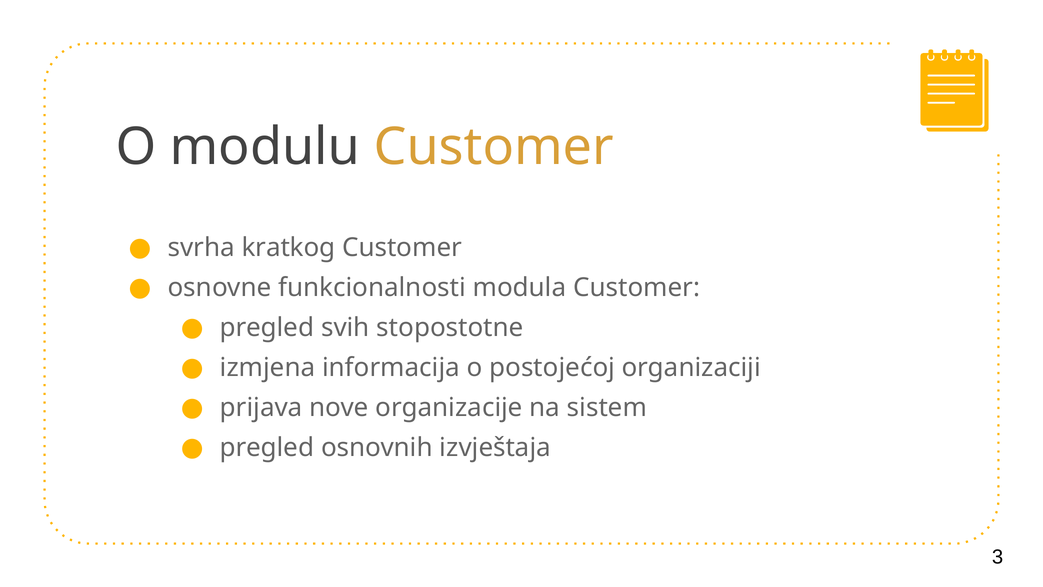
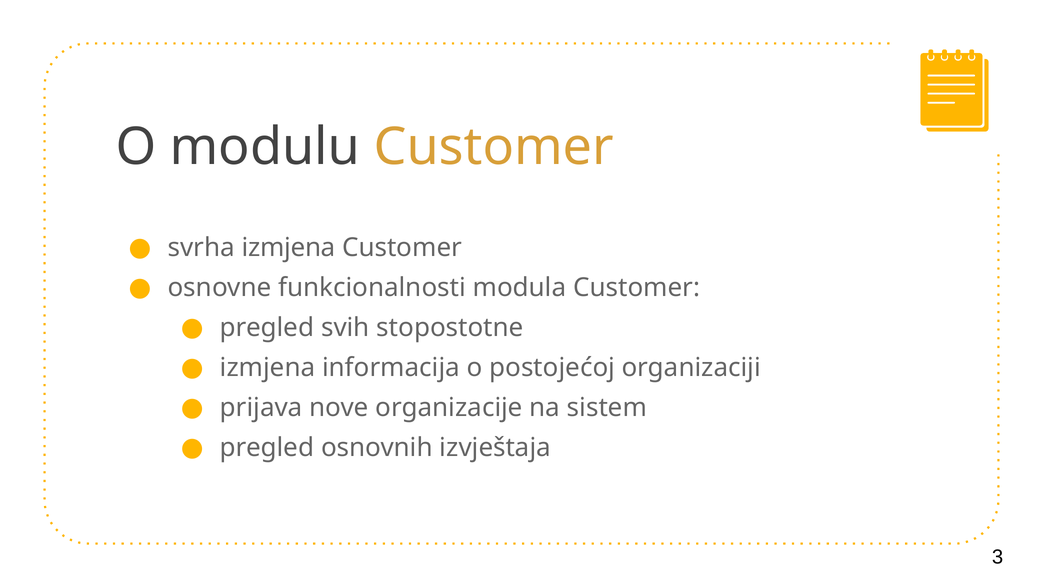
svrha kratkog: kratkog -> izmjena (289, 247)
